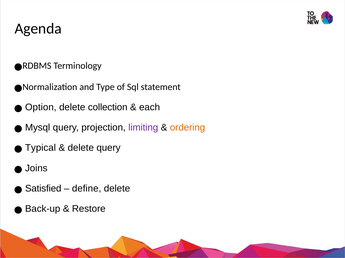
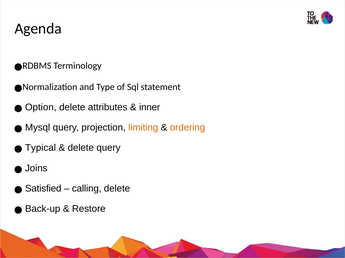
collection: collection -> attributes (108, 108)
each: each -> inner (150, 108)
limiting colour: purple -> orange (143, 128)
define: define -> calling (87, 189)
